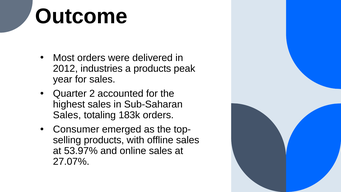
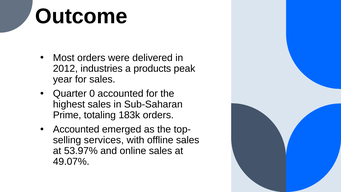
2: 2 -> 0 (92, 94)
Sales: Sales -> Prime (67, 115)
Consumer: Consumer -> Accounted (76, 129)
products: products -> services (104, 140)
27.07%: 27.07% -> 49.07% (71, 162)
